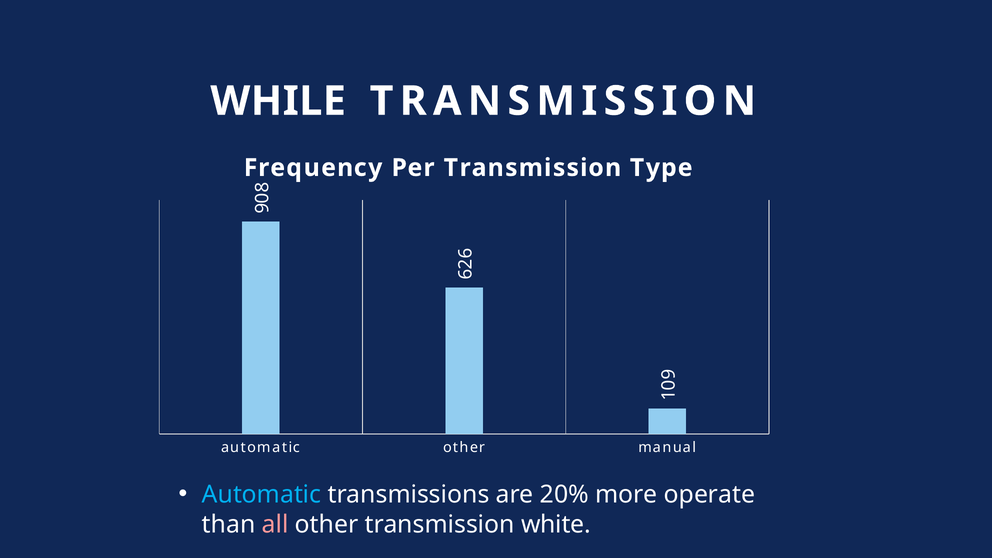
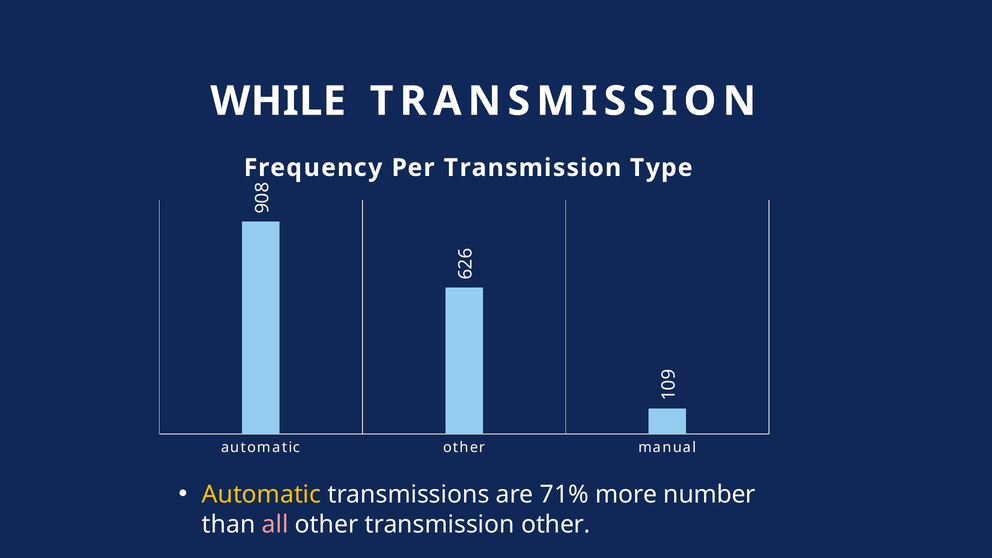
Automatic colour: light blue -> yellow (262, 495)
20%: 20% -> 71% (564, 495)
operate: operate -> number (710, 495)
transmission white: white -> other (556, 524)
